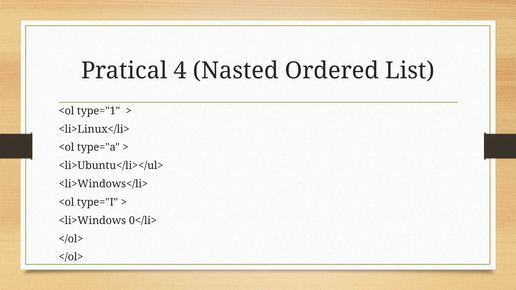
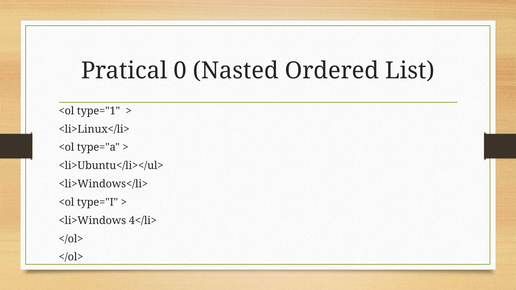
4: 4 -> 0 (180, 71)
0</li>: 0</li> -> 4</li> (143, 221)
